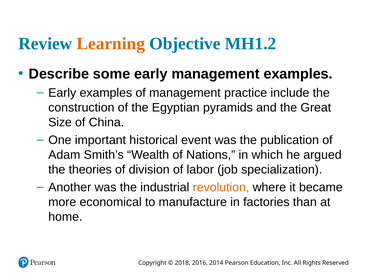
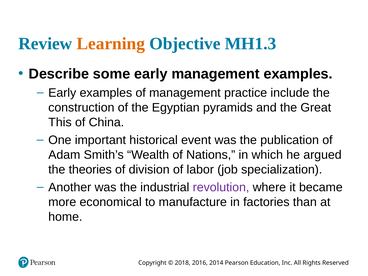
MH1.2: MH1.2 -> MH1.3 (251, 44)
Size: Size -> This (60, 122)
revolution colour: orange -> purple (221, 187)
